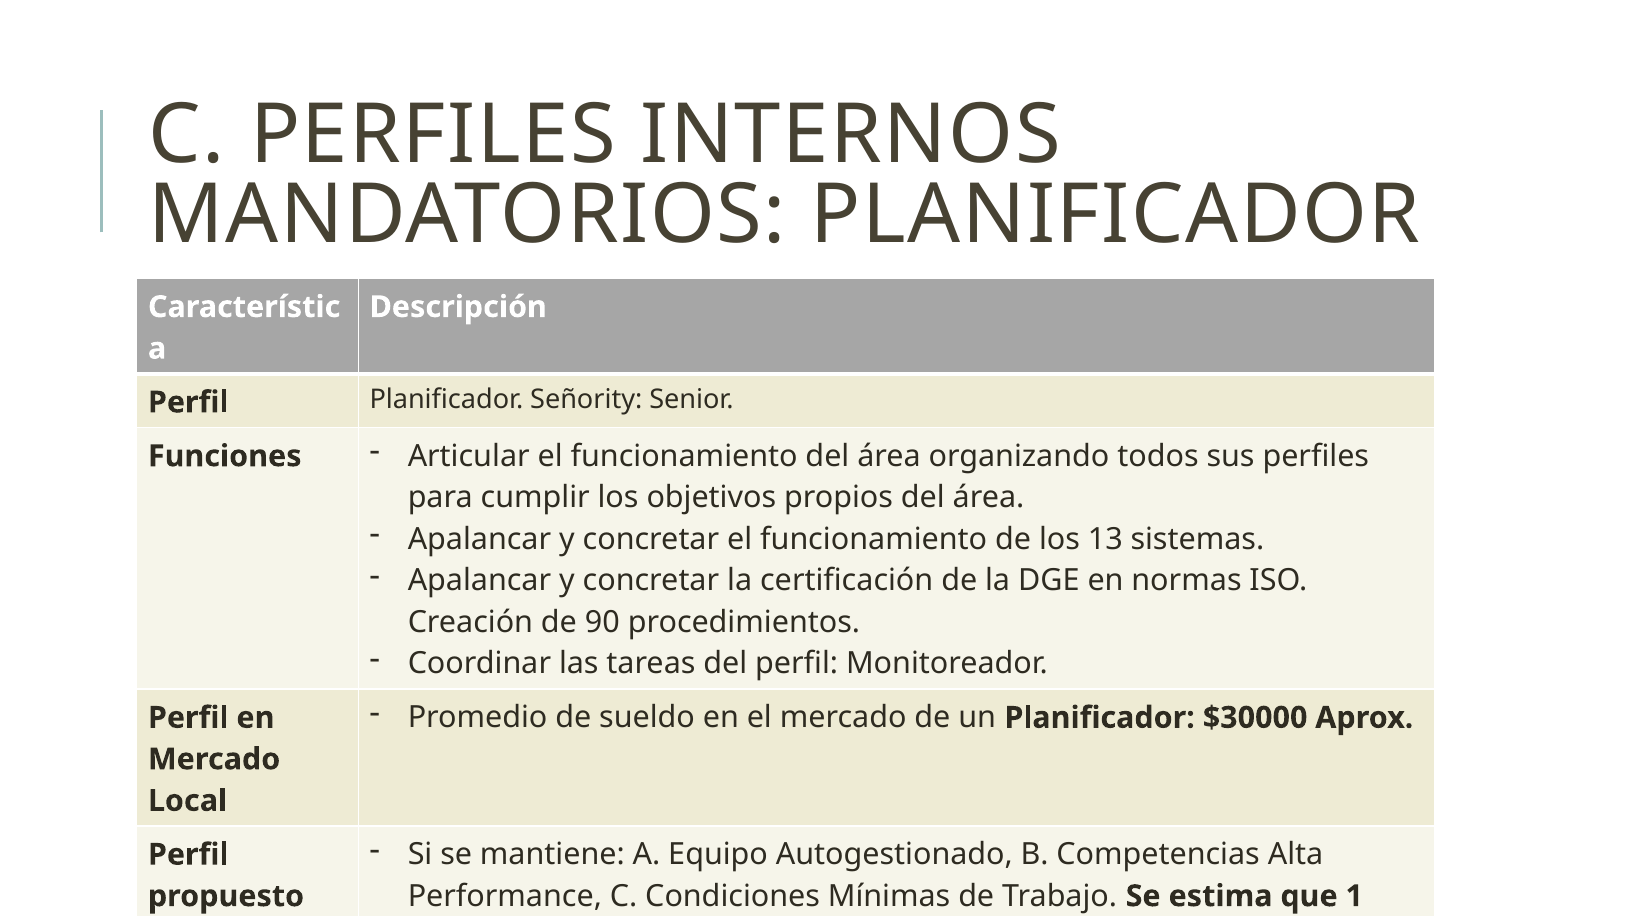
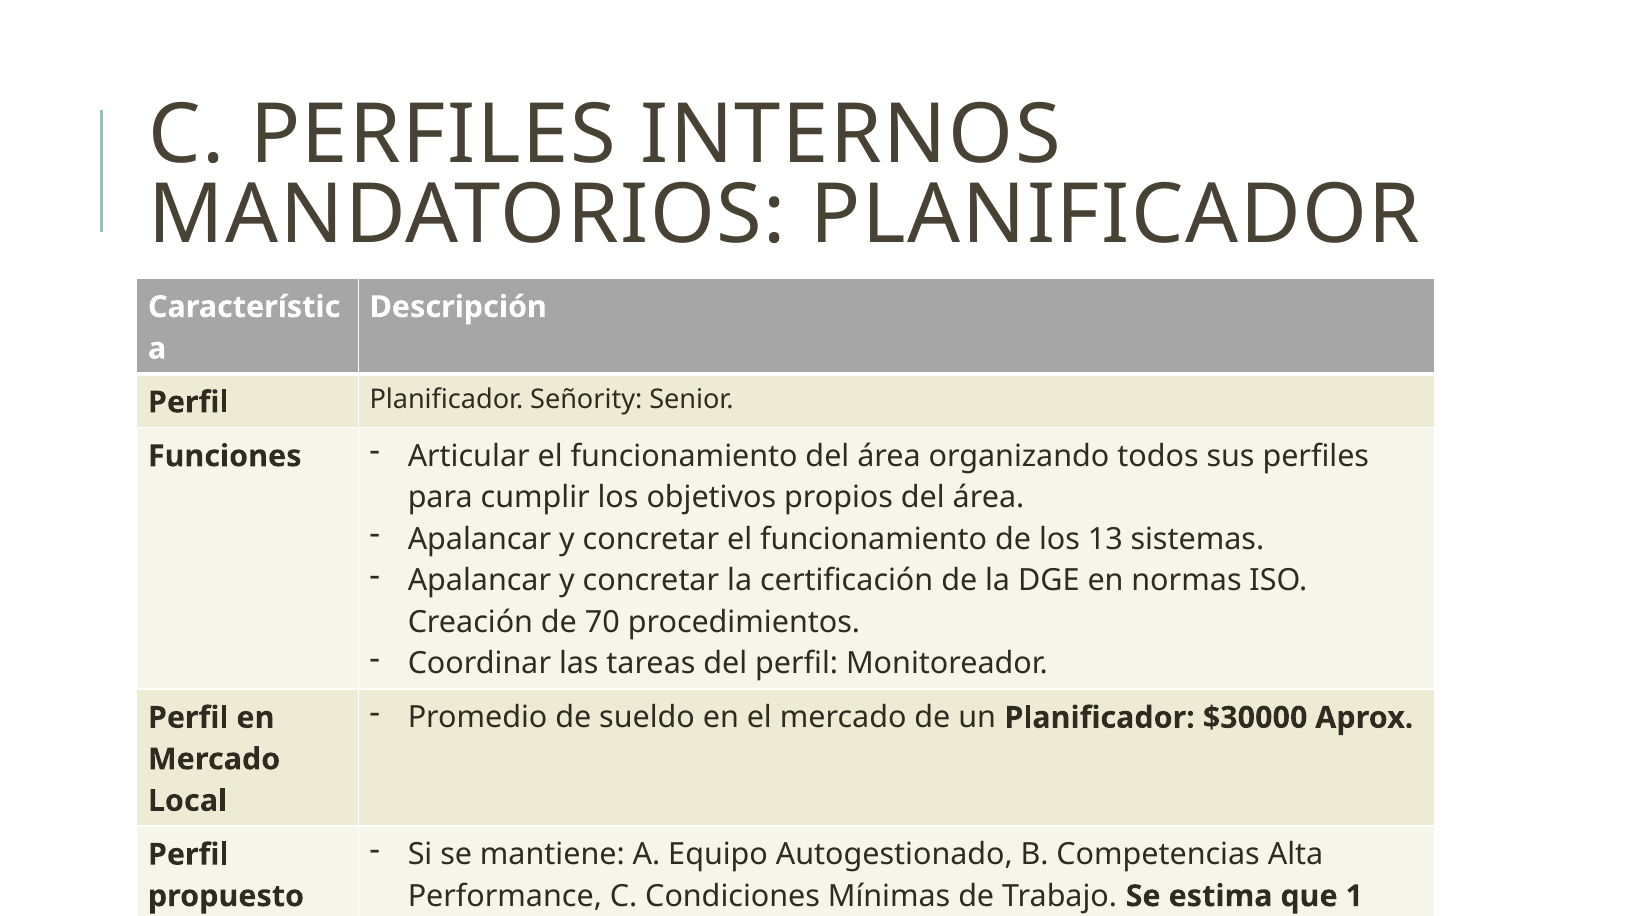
90: 90 -> 70 (602, 622)
